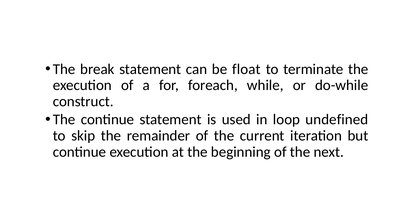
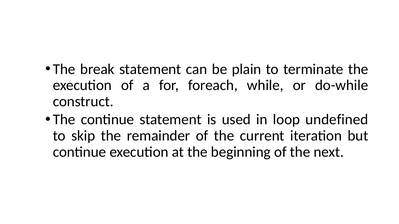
float: float -> plain (247, 69)
